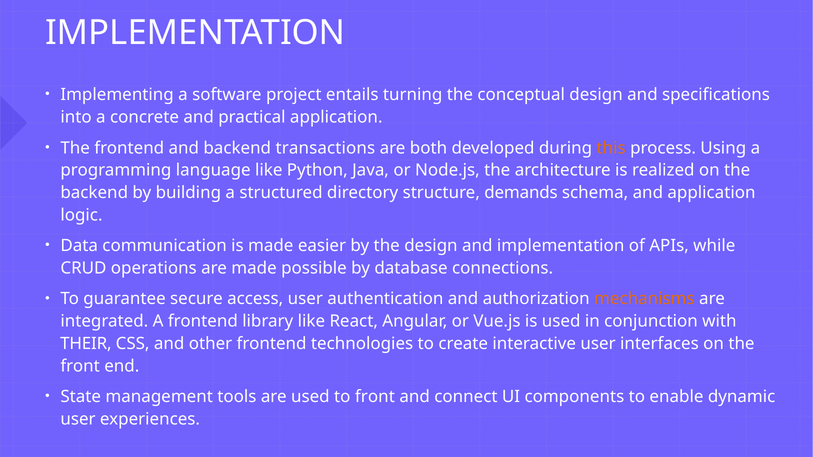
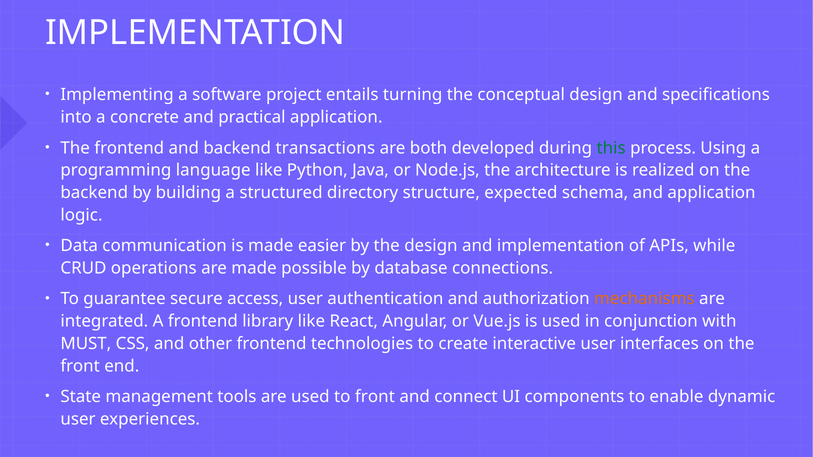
this colour: orange -> green (611, 148)
demands: demands -> expected (521, 193)
THEIR: THEIR -> MUST (86, 344)
